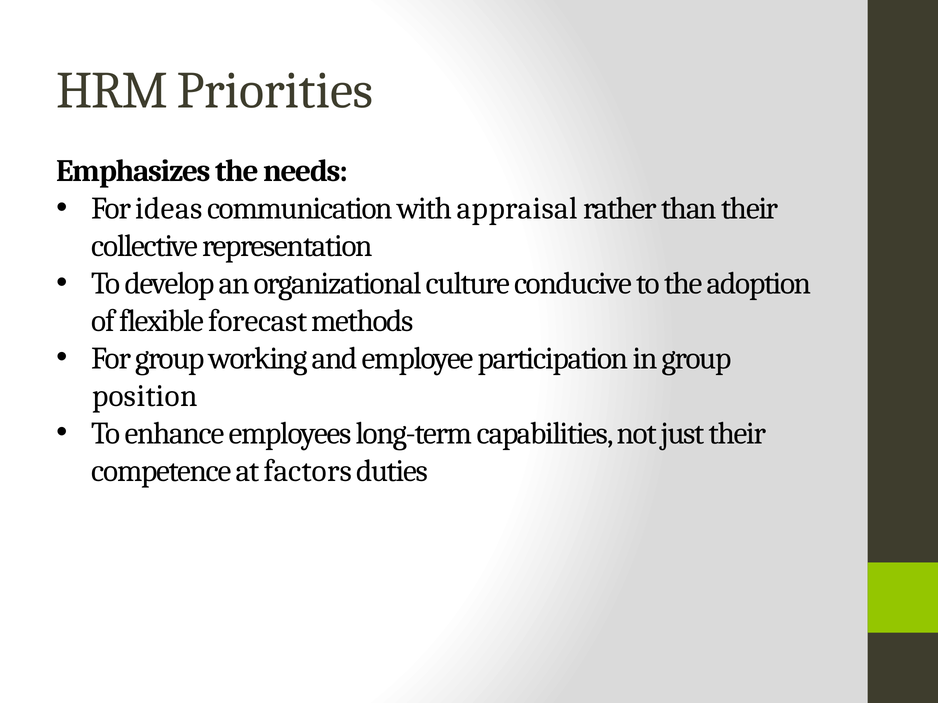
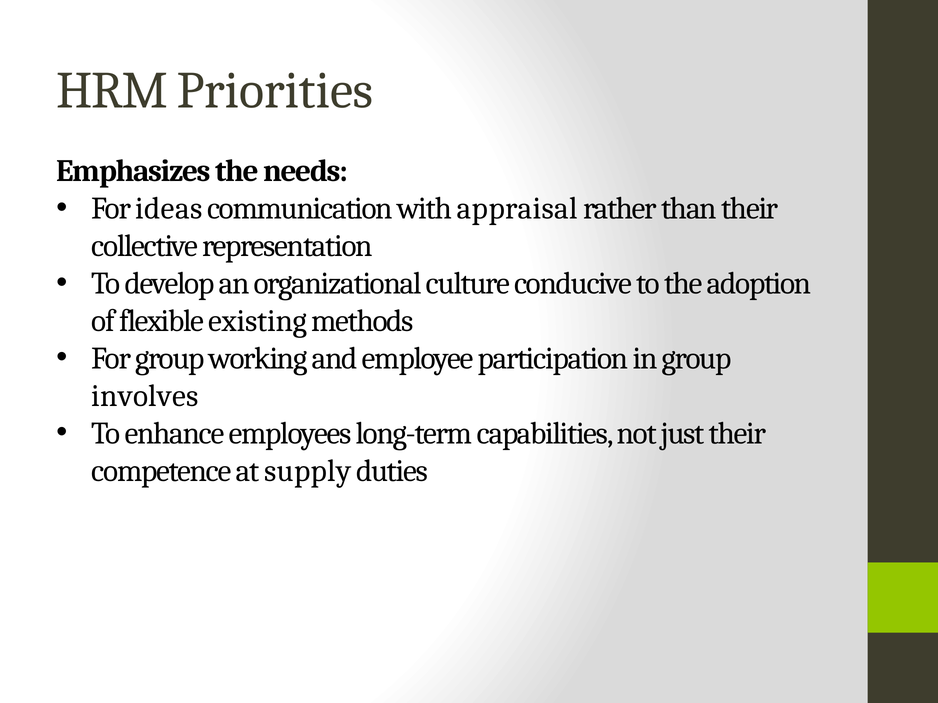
forecast: forecast -> existing (258, 321)
position: position -> involves (145, 396)
factors: factors -> supply (308, 471)
